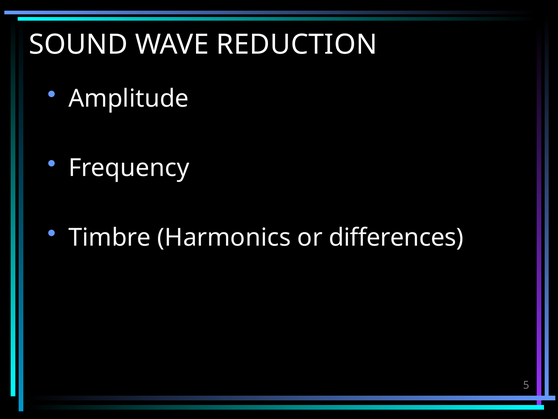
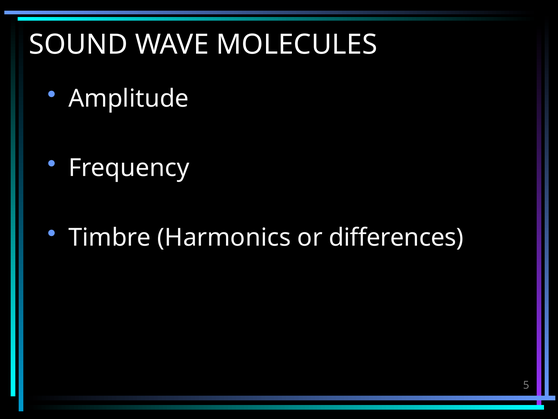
REDUCTION: REDUCTION -> MOLECULES (297, 45)
